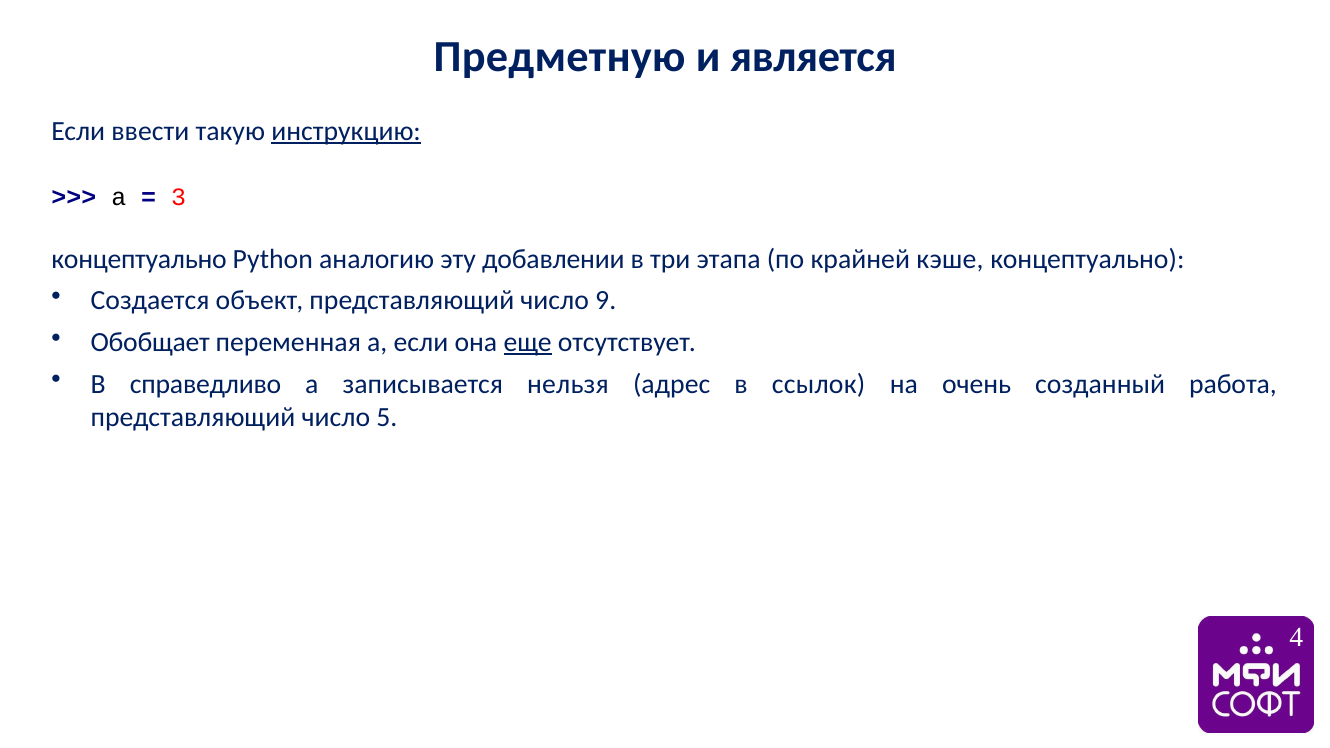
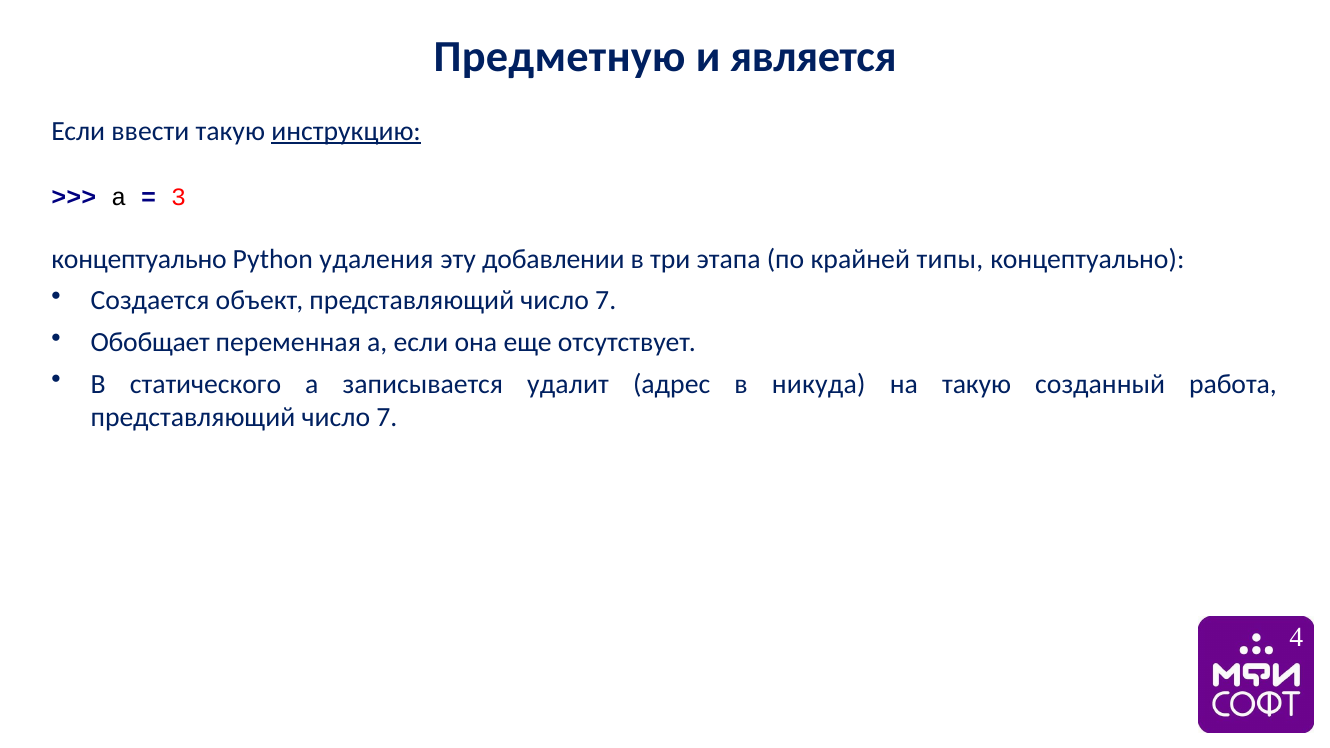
аналогию: аналогию -> удаления (377, 259)
кэше: кэше -> типы (950, 259)
объект представляющий число 9: 9 -> 7 (606, 301)
еще underline: present -> none (528, 342)
справедливо: справедливо -> статического (205, 384)
нельзя: нельзя -> удалит (568, 384)
ссылок: ссылок -> никуда (819, 384)
на очень: очень -> такую (977, 384)
5: 5 -> 7 (387, 417)
